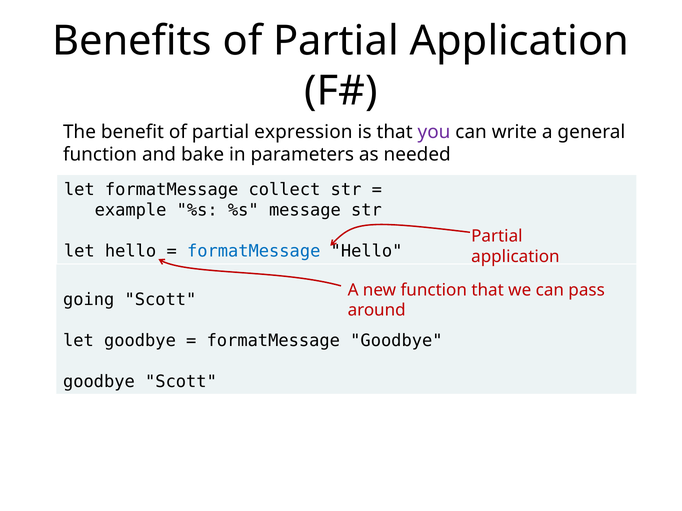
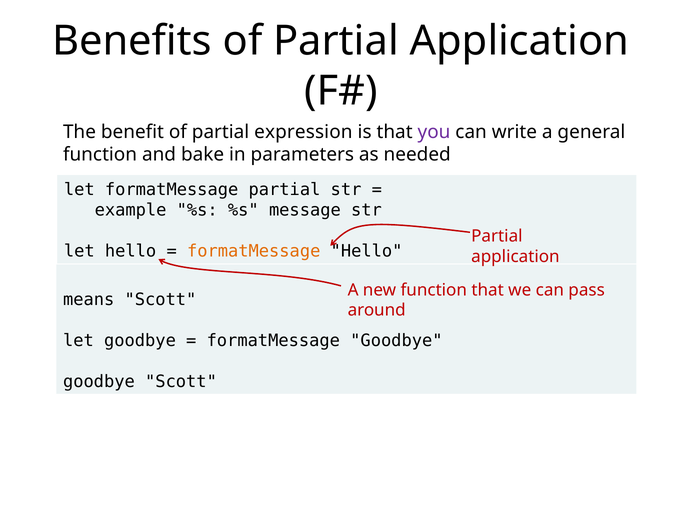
formatMessage collect: collect -> partial (284, 190)
formatMessage colour: blue -> orange (254, 251)
going: going -> means (89, 300)
